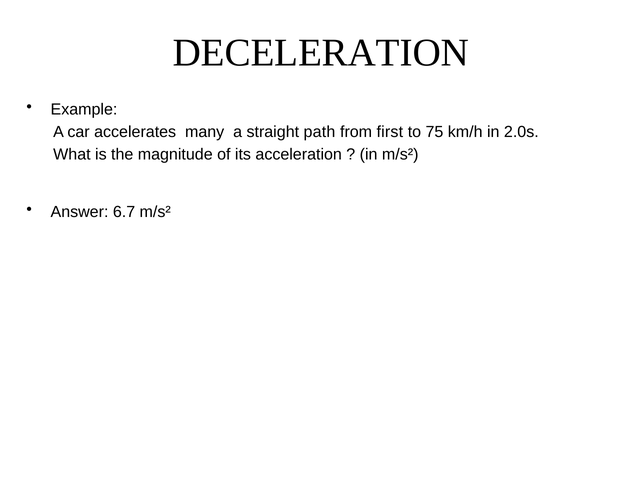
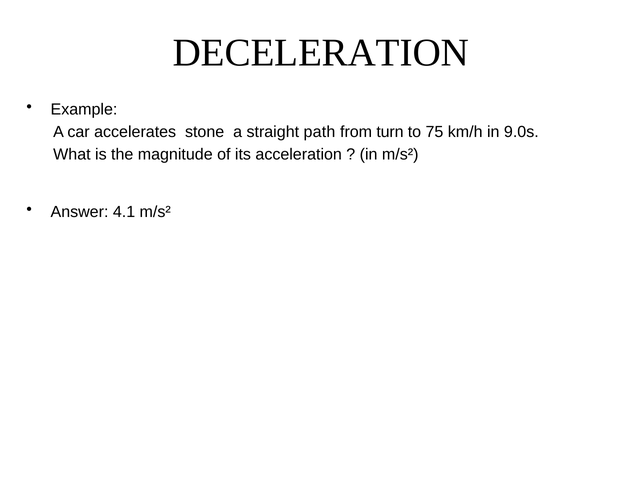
many: many -> stone (205, 132)
first: first -> turn (390, 132)
2.0s: 2.0s -> 9.0s (521, 132)
6.7: 6.7 -> 4.1 (124, 212)
